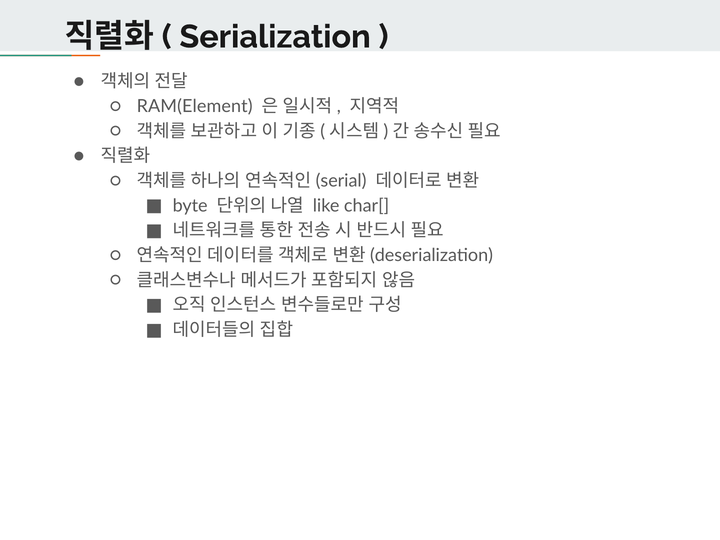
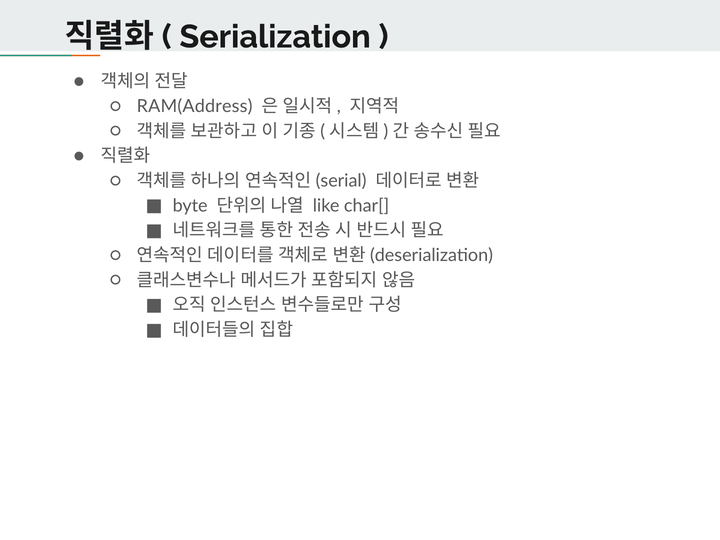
RAM(Element: RAM(Element -> RAM(Address (195, 106)
